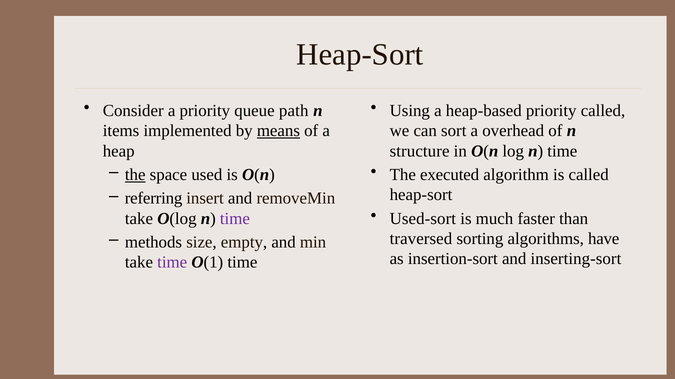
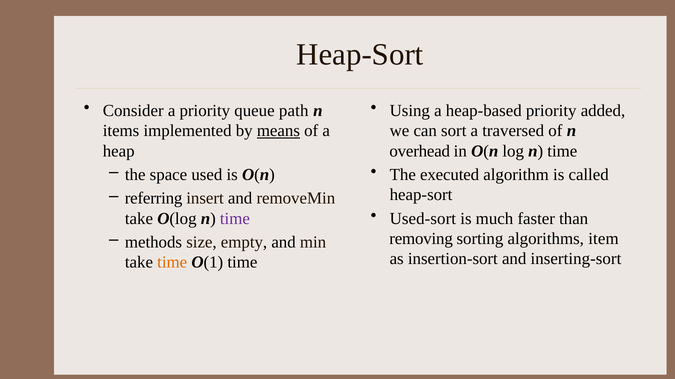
priority called: called -> added (603, 111)
overhead: overhead -> traversed (513, 131)
structure: structure -> overhead (420, 151)
the underline: present -> none (135, 175)
traversed: traversed -> removing (421, 239)
have: have -> item (604, 239)
time colour: purple -> orange (172, 263)
